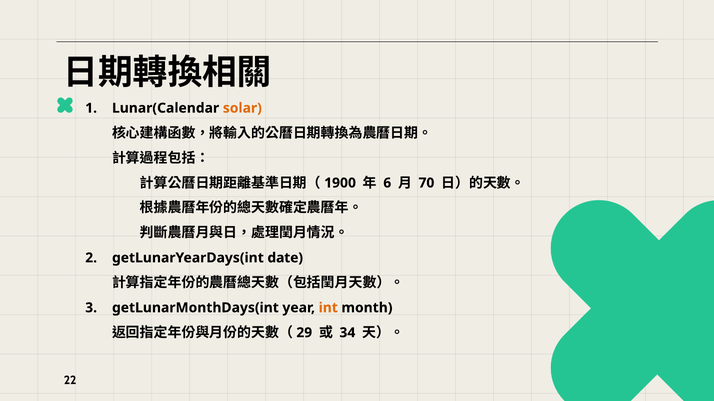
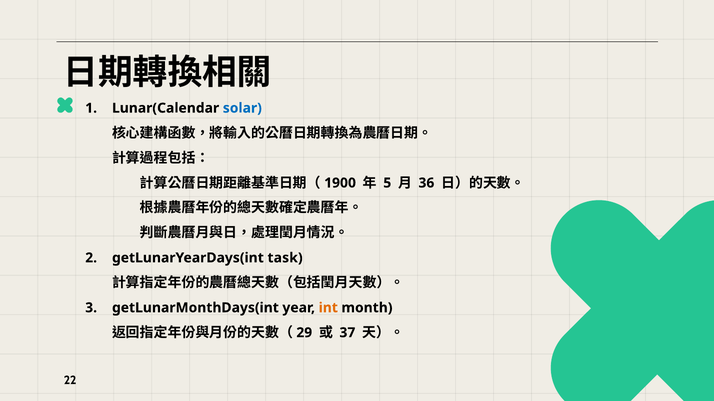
solar colour: orange -> blue (242, 108)
6: 6 -> 5 (387, 183)
70: 70 -> 36 (426, 183)
date: date -> task (285, 258)
34: 34 -> 37 (347, 333)
